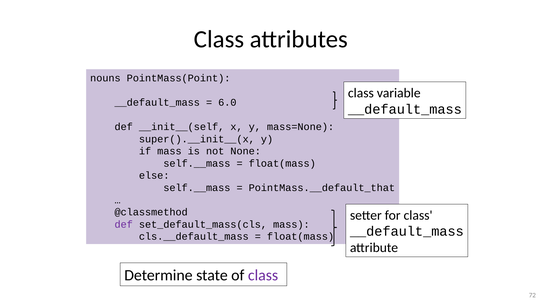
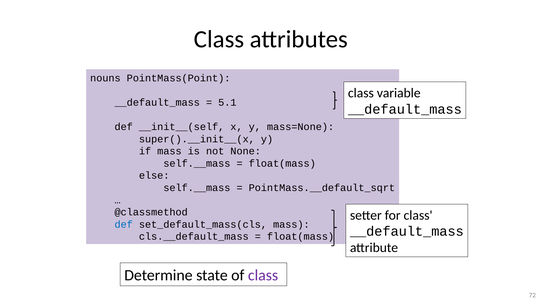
6.0: 6.0 -> 5.1 (227, 102)
PointMass.__default_that: PointMass.__default_that -> PointMass.__default_sqrt (322, 188)
def colour: purple -> blue (124, 224)
